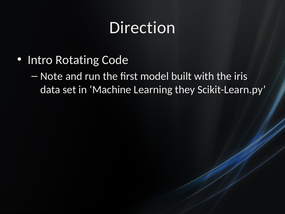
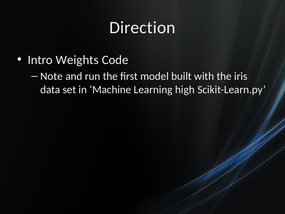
Rotating: Rotating -> Weights (77, 60)
they: they -> high (185, 89)
